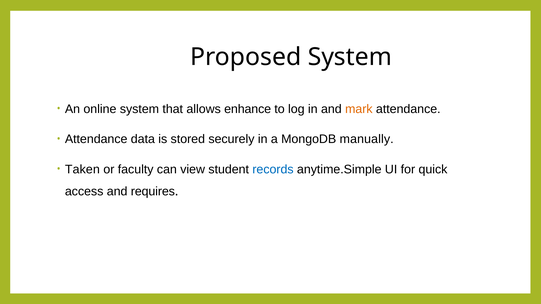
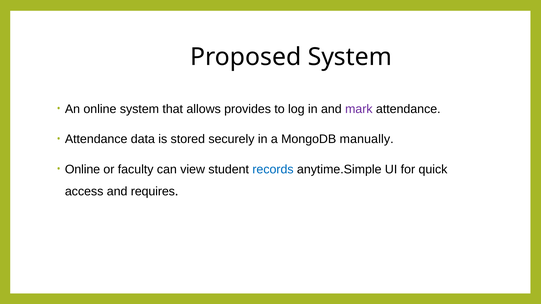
enhance: enhance -> provides (248, 109)
mark colour: orange -> purple (359, 109)
Taken: Taken -> Online (82, 169)
